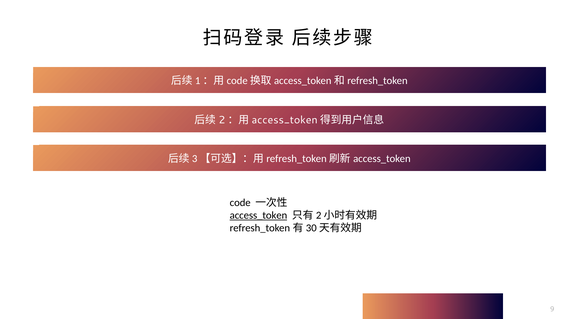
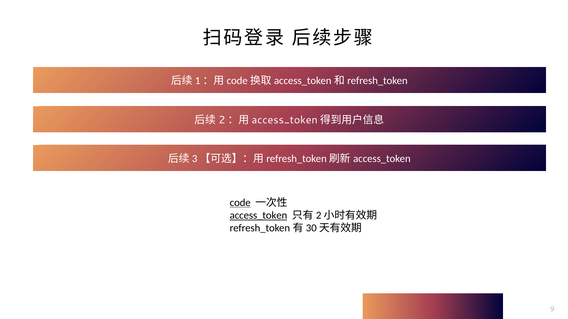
code underline: none -> present (240, 203)
